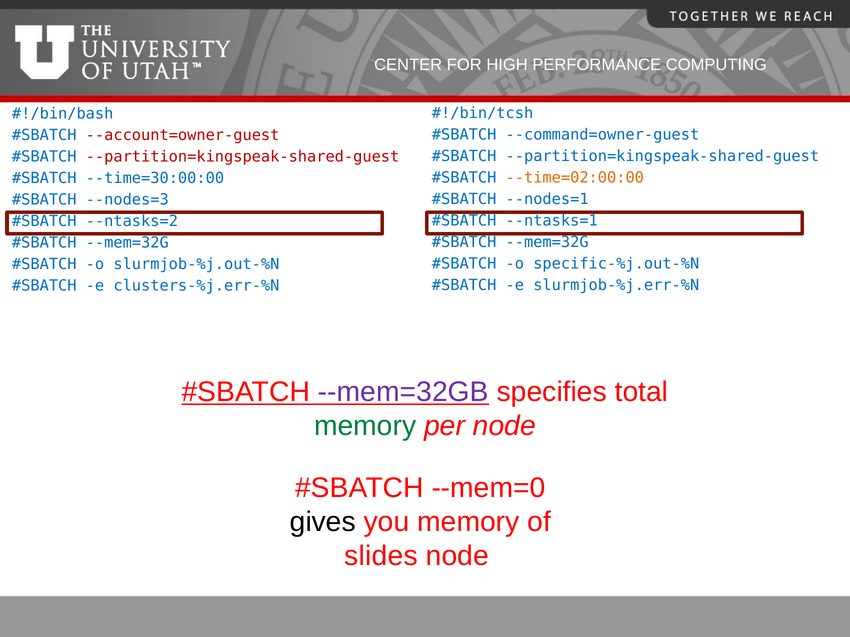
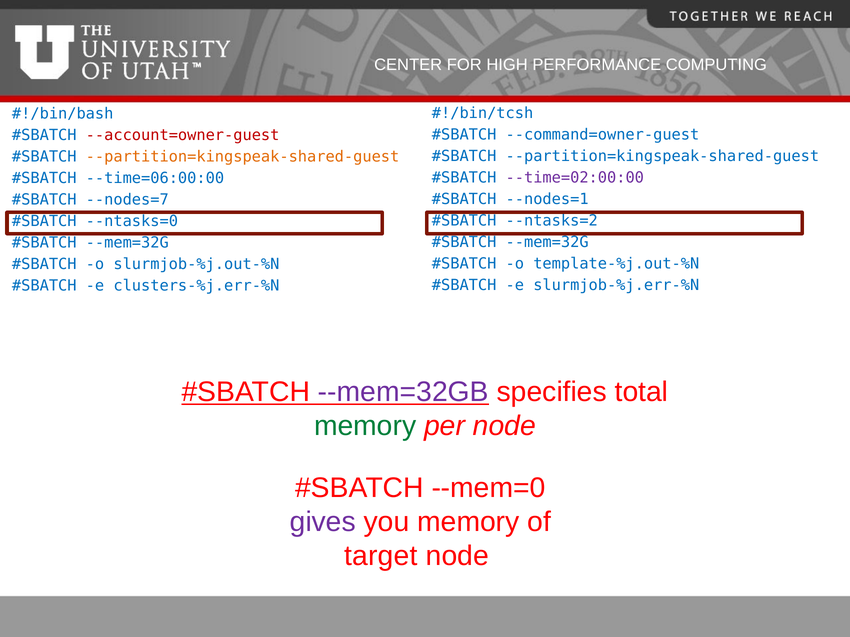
--partition=kingspeak-shared-guest colour: red -> orange (243, 157)
--time=02:00:00 colour: orange -> purple (575, 178)
--time=30:00:00: --time=30:00:00 -> --time=06:00:00 (155, 178)
--nodes=3: --nodes=3 -> --nodes=7 (127, 200)
--ntasks=1: --ntasks=1 -> --ntasks=2 (552, 221)
--ntasks=2: --ntasks=2 -> --ntasks=0 (132, 221)
specific-%j.out-%N: specific-%j.out-%N -> template-%j.out-%N (616, 264)
gives colour: black -> purple (323, 522)
slides: slides -> target (381, 556)
